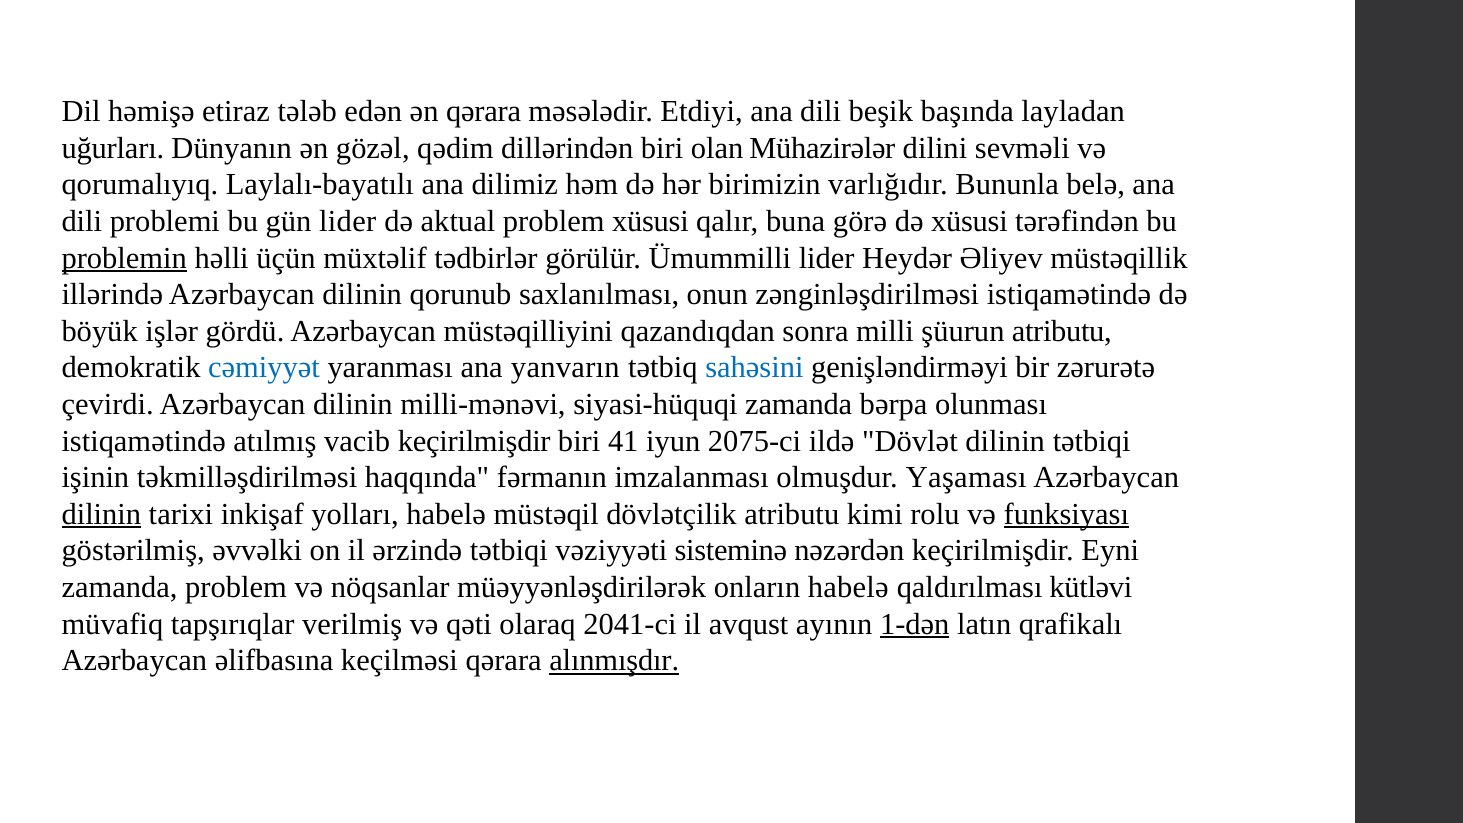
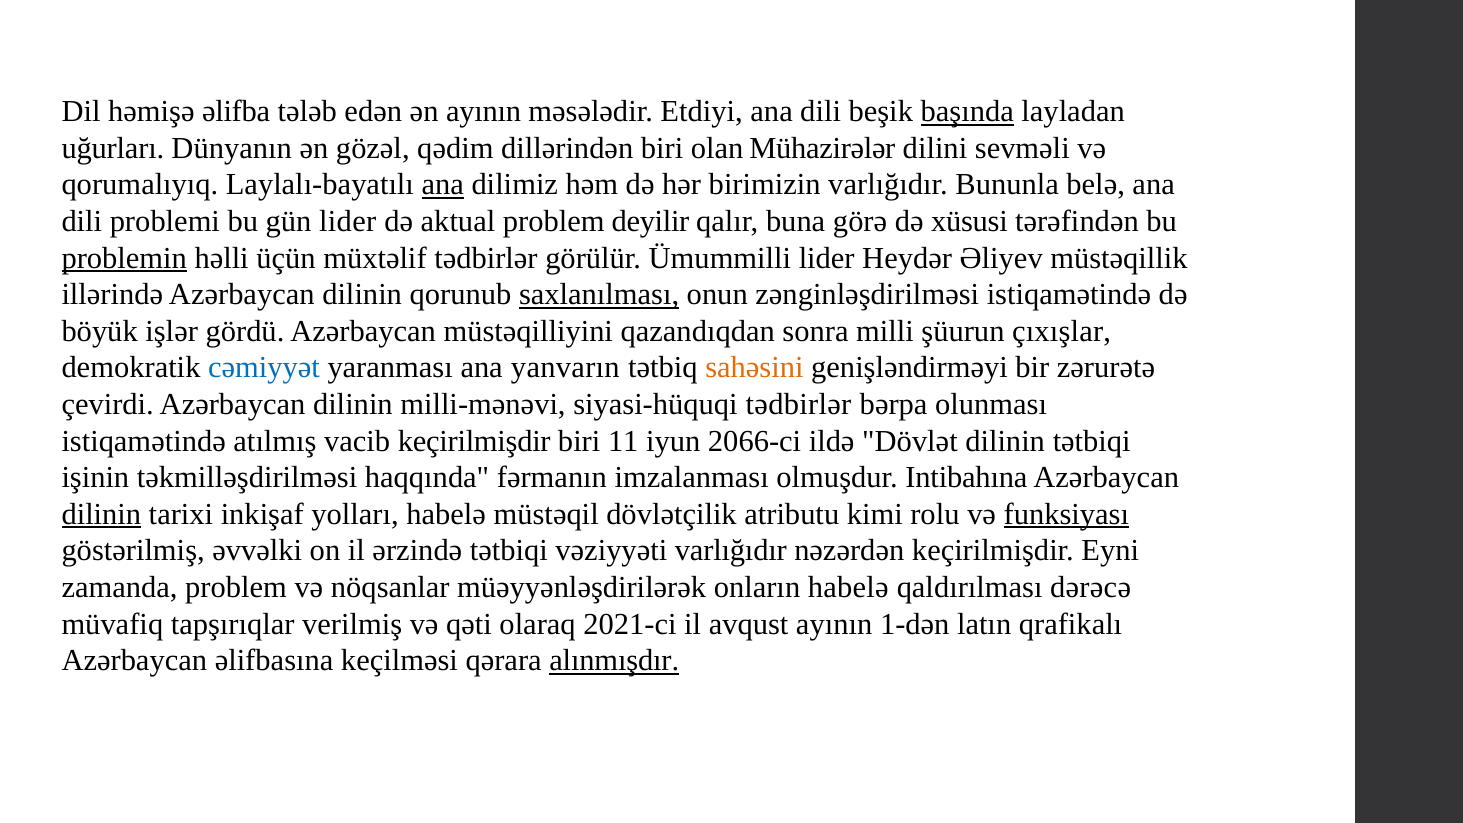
etiraz: etiraz -> əlifba (236, 112)
ən qərara: qərara -> ayının (484, 112)
başında underline: none -> present (967, 112)
ana underline: none -> present (443, 185)
problem xüsusi: xüsusi -> deyilir (650, 221)
saxlanılması underline: none -> present (599, 295)
şüurun atributu: atributu -> çıxışlar (1062, 331)
sahəsini colour: blue -> orange (754, 368)
siyasi-hüquqi zamanda: zamanda -> tədbirlər (798, 404)
41: 41 -> 11 (623, 441)
2075-ci: 2075-ci -> 2066-ci (755, 441)
Yaşaması: Yaşaması -> Intibahına (966, 478)
vəziyyəti sisteminə: sisteminə -> varlığıdır (731, 551)
kütləvi: kütləvi -> dərəcə (1091, 587)
2041-ci: 2041-ci -> 2021-ci (630, 624)
1-dən underline: present -> none (915, 624)
